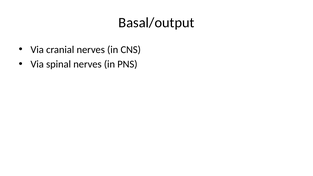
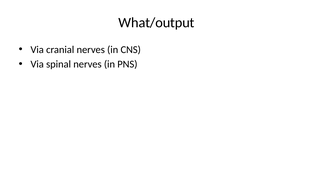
Basal/output: Basal/output -> What/output (156, 23)
